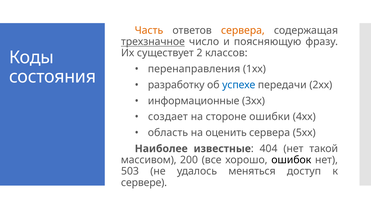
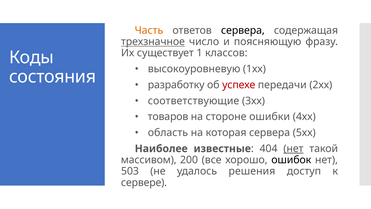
сервера colour: orange -> black (243, 30)
2: 2 -> 1 (199, 53)
перенаправления: перенаправления -> высокоуровневую (194, 69)
успехе colour: blue -> red (239, 85)
информационные: информационные -> соответствующие (194, 101)
создает: создает -> товаров (168, 117)
оценить: оценить -> которая (226, 133)
нет underline: none -> present (293, 148)
меняться: меняться -> решения (252, 171)
